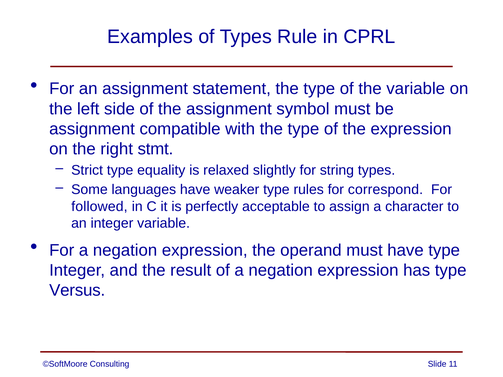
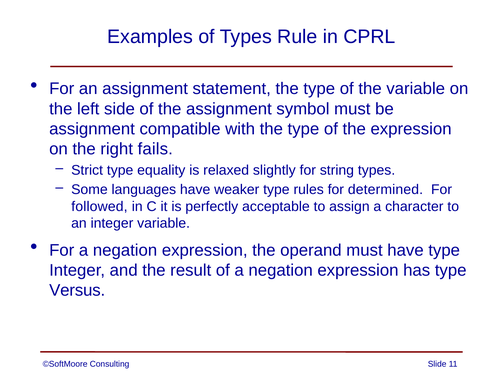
stmt: stmt -> fails (155, 149)
correspond: correspond -> determined (385, 190)
